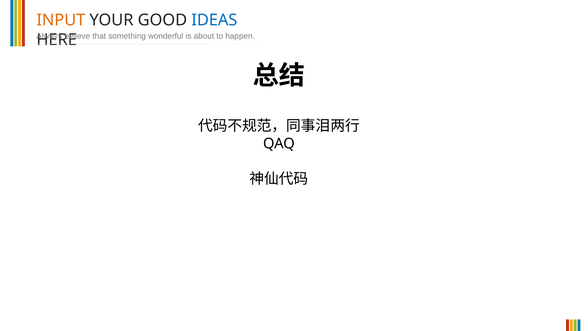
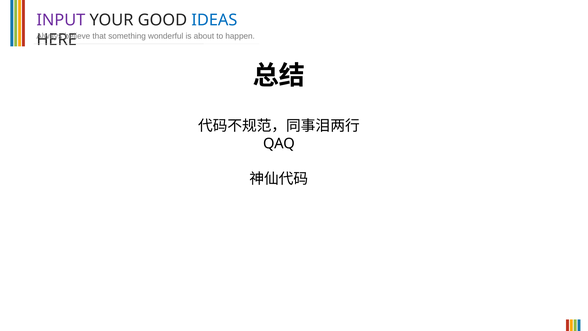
INPUT colour: orange -> purple (61, 20)
